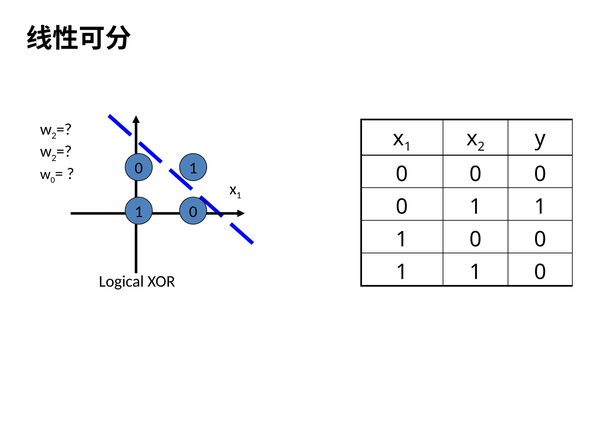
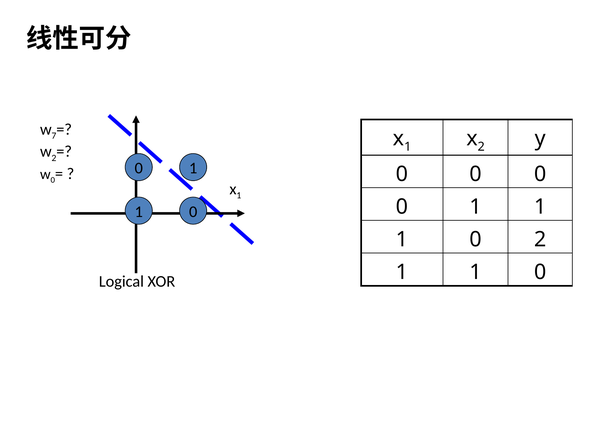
2: 2 -> 7 (54, 136)
0: 0 -> 2 (540, 240)
